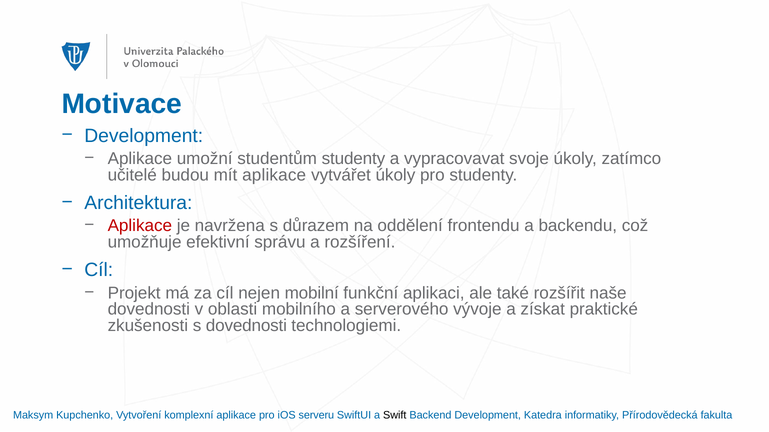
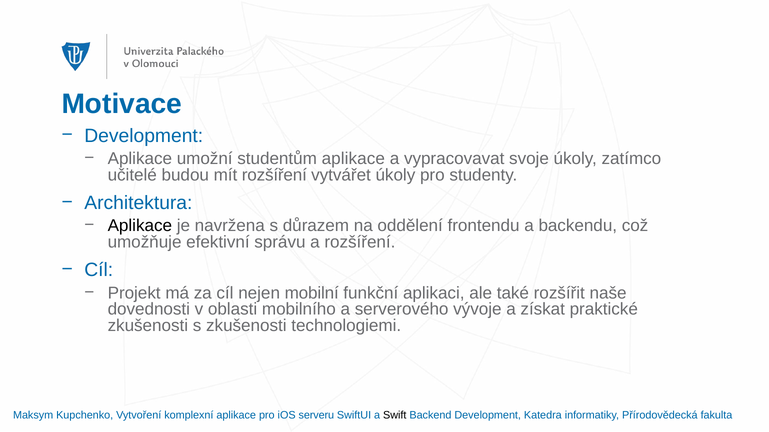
studentům studenty: studenty -> aplikace (353, 159)
mít aplikace: aplikace -> rozšíření (274, 175)
Aplikace colour: red -> black (140, 226)
s dovednosti: dovednosti -> zkušenosti (246, 326)
